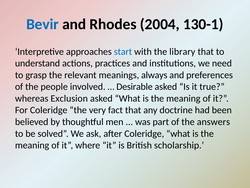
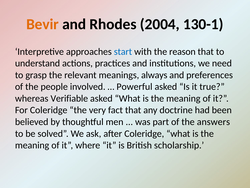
Bevir colour: blue -> orange (42, 24)
library: library -> reason (182, 52)
Desirable: Desirable -> Powerful (134, 87)
Exclusion: Exclusion -> Verifiable (69, 98)
